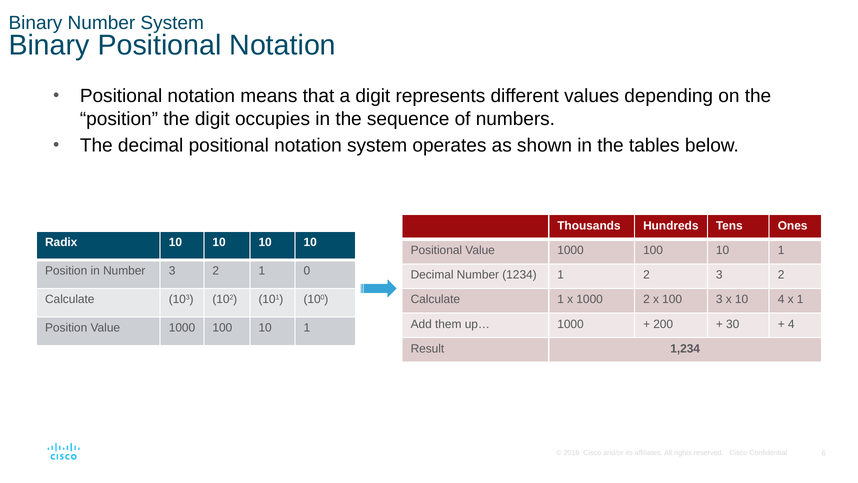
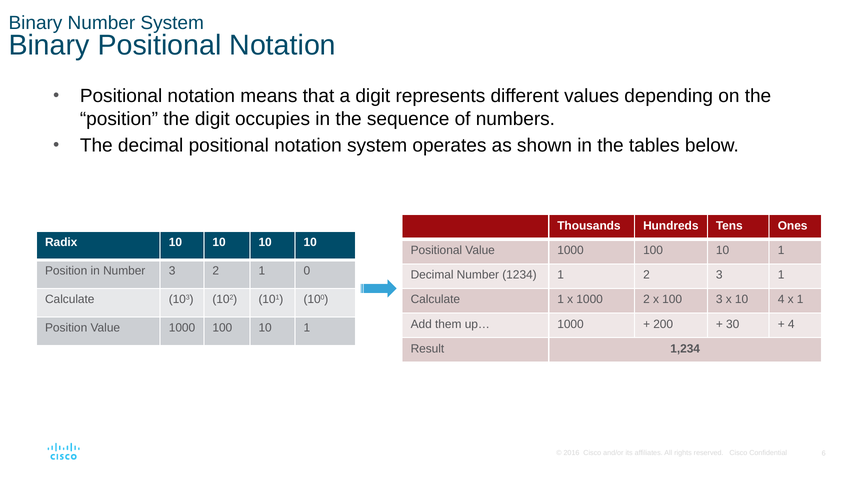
2 3 2: 2 -> 1 (781, 275)
